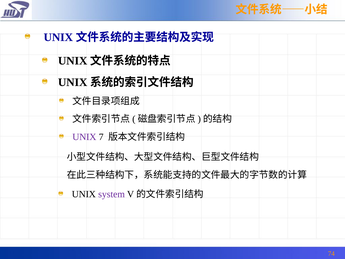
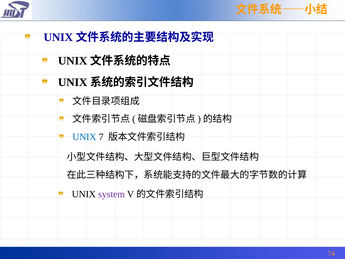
UNIX colour: purple -> blue (84, 137)
